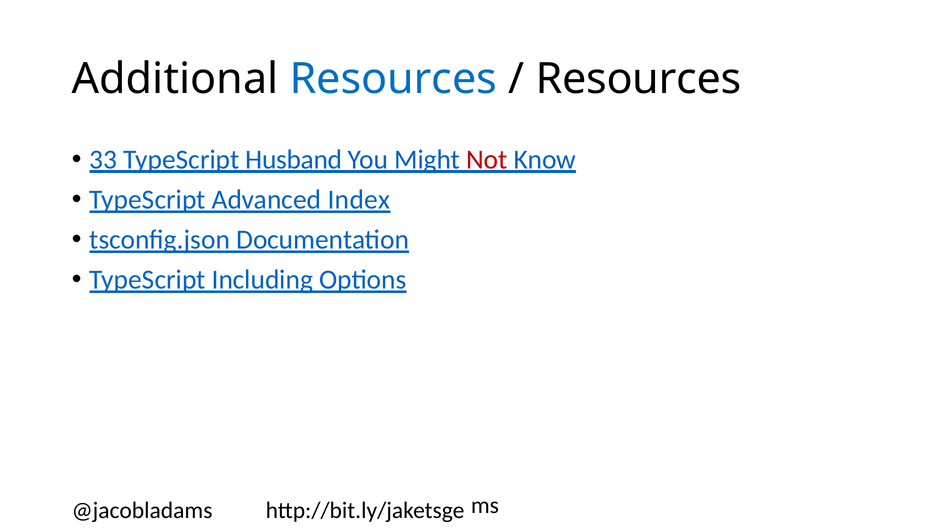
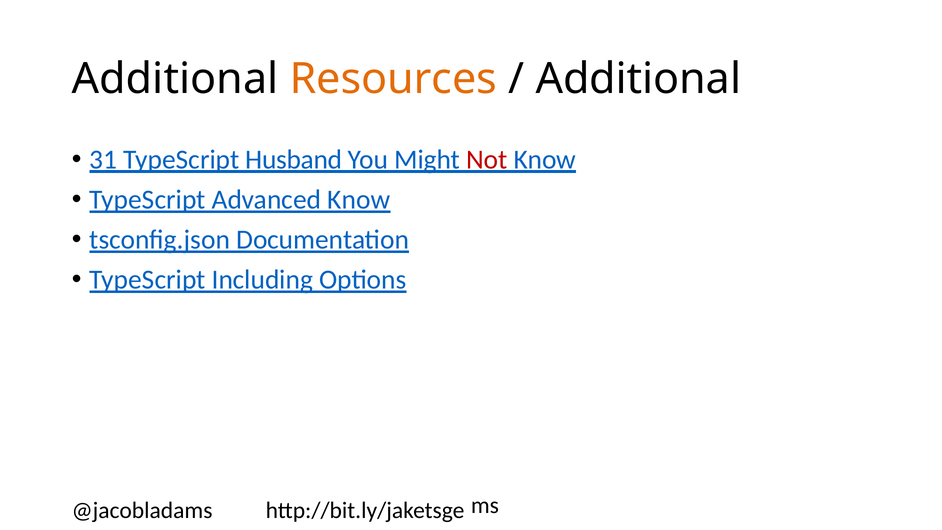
Resources colour: blue -> orange (393, 79)
Resources: Resources -> Additional (638, 79)
33: 33 -> 31 (103, 160)
Advanced Index: Index -> Know (359, 200)
